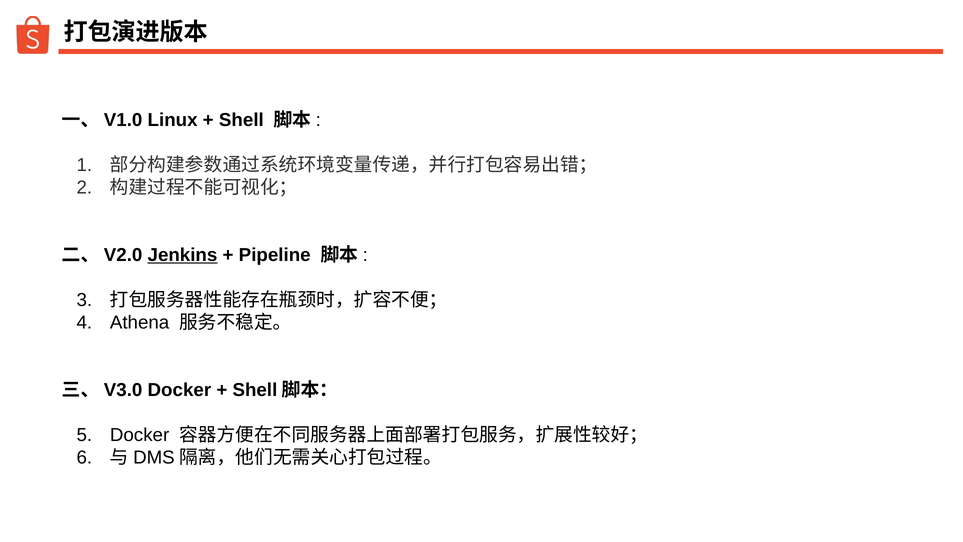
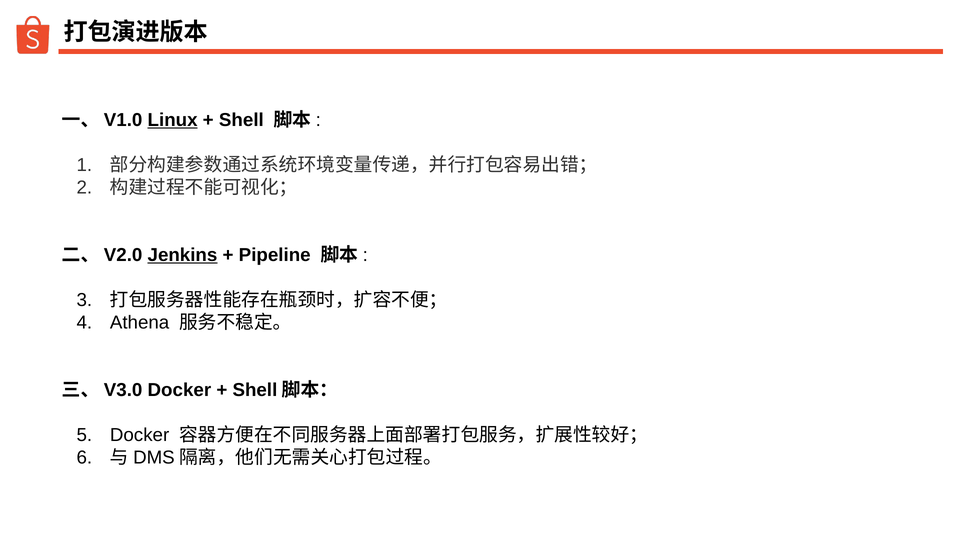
Linux underline: none -> present (173, 120)
